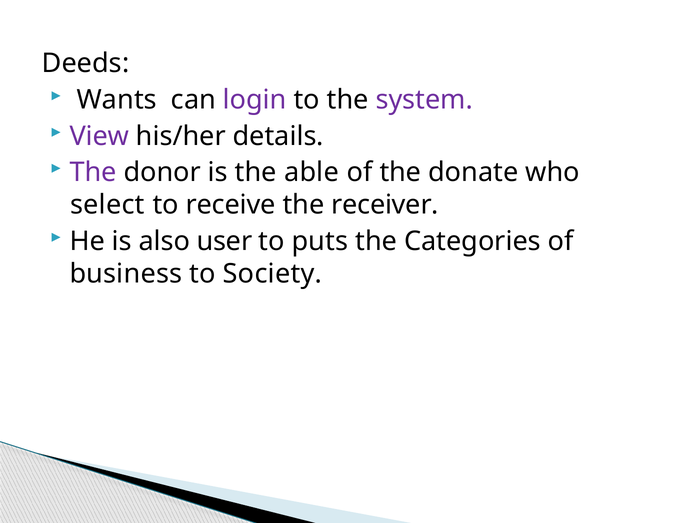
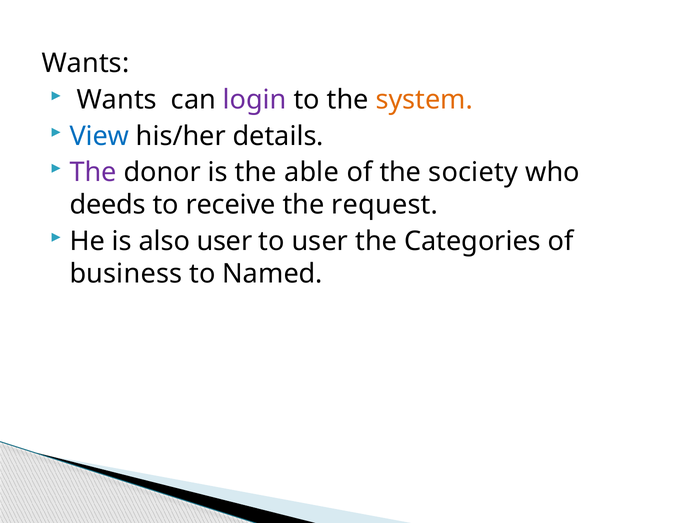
Deeds: Deeds -> Wants (85, 63)
system colour: purple -> orange (424, 100)
View colour: purple -> blue (99, 136)
donate: donate -> society (473, 172)
select: select -> deeds (108, 205)
receiver: receiver -> request (385, 205)
to puts: puts -> user (320, 241)
Society: Society -> Named (273, 274)
